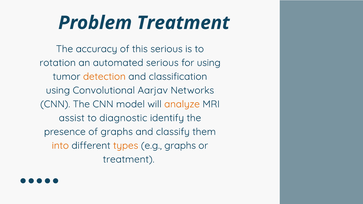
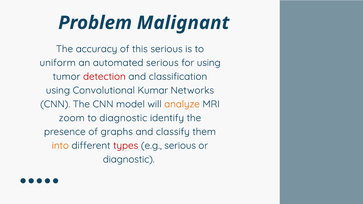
Problem Treatment: Treatment -> Malignant (183, 23)
rotation: rotation -> uniform (58, 63)
detection colour: orange -> red (104, 77)
Aarjav: Aarjav -> Kumar (153, 90)
assist: assist -> zoom (72, 118)
types colour: orange -> red (126, 146)
e.g graphs: graphs -> serious (180, 146)
treatment: treatment -> diagnostic (129, 159)
